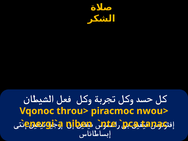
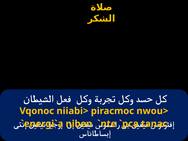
throu>: throu> -> niiabi> (72, 111)
